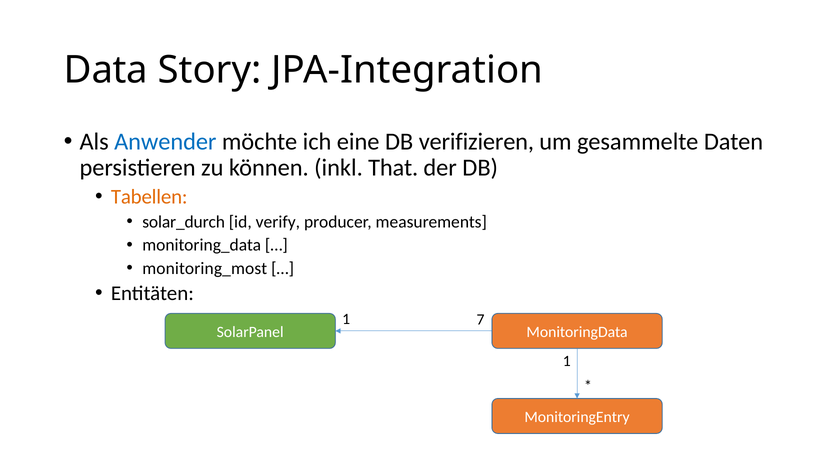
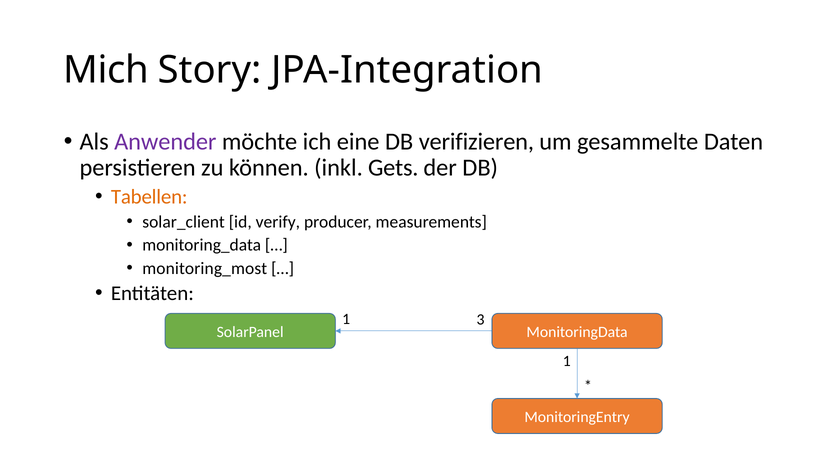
Data: Data -> Mich (106, 70)
Anwender colour: blue -> purple (165, 141)
That: That -> Gets (393, 168)
solar_durch: solar_durch -> solar_client (184, 222)
7: 7 -> 3 (481, 319)
